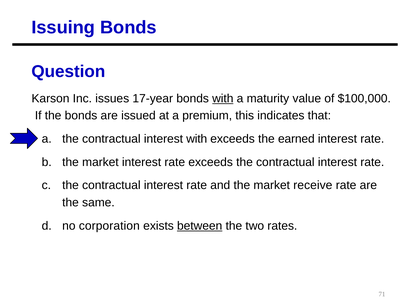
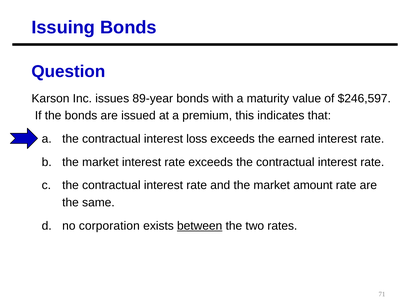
17-year: 17-year -> 89-year (153, 98)
with underline: present -> none (223, 98)
$100,000: $100,000 -> $246,597 (364, 98)
interest with: with -> loss (197, 139)
receive: receive -> amount (313, 185)
